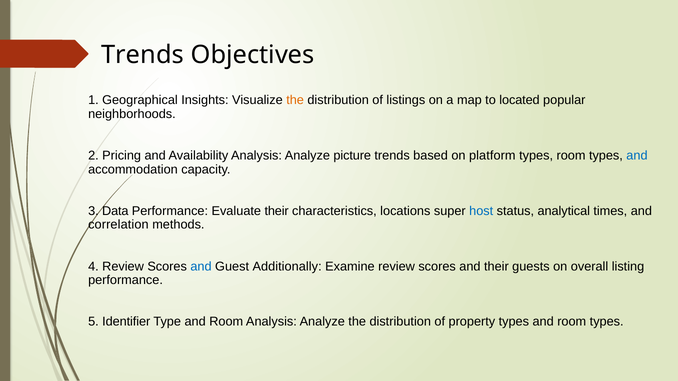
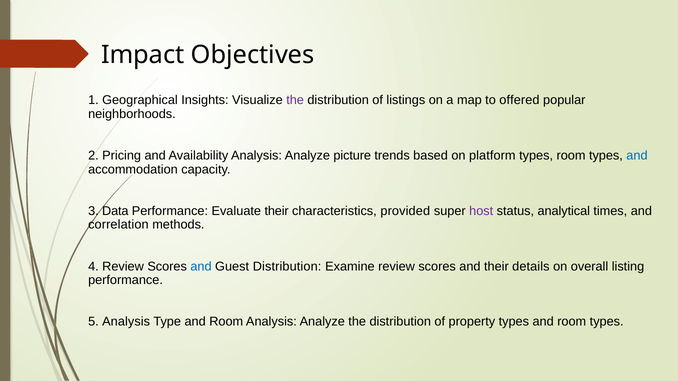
Trends: Trends -> Impact (143, 55)
the colour: orange -> purple (295, 100)
located: located -> offered (519, 100)
locations: locations -> provided (405, 211)
host colour: blue -> purple (481, 211)
Guest Additionally: Additionally -> Distribution (287, 267)
guests: guests -> details (531, 267)
5 Identifier: Identifier -> Analysis (126, 322)
